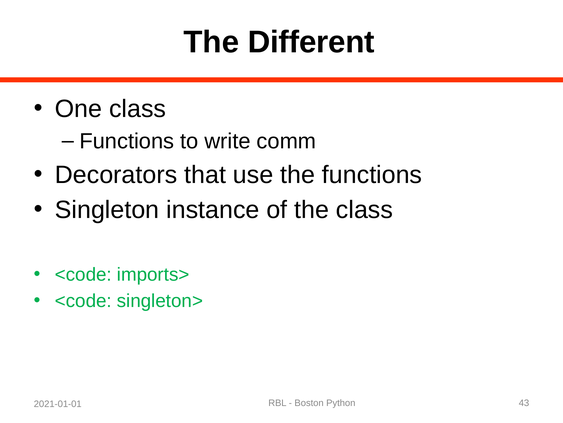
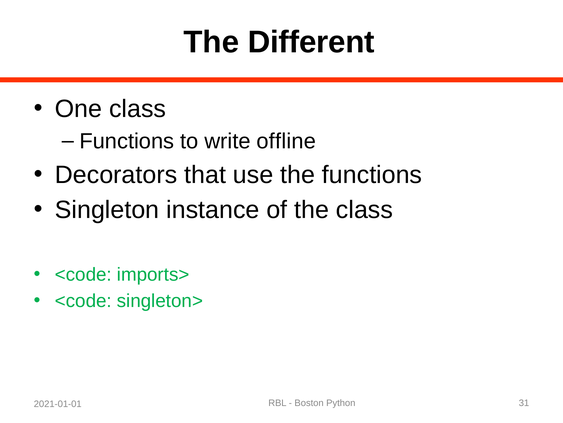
comm: comm -> offline (286, 141)
43: 43 -> 31 (524, 402)
